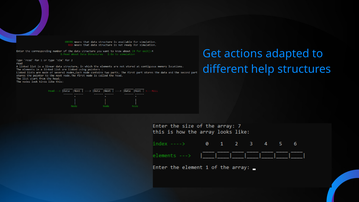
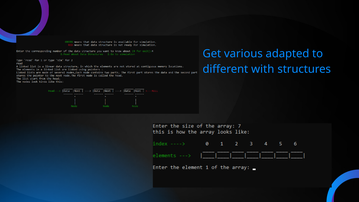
actions: actions -> various (243, 54)
help: help -> with (263, 69)
